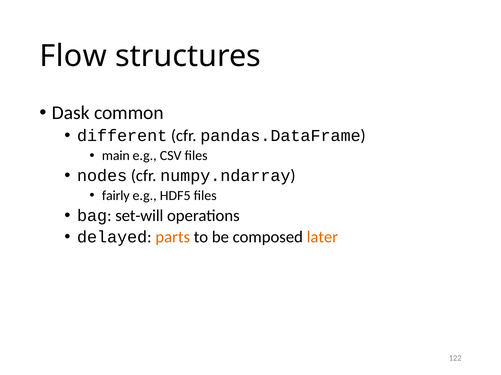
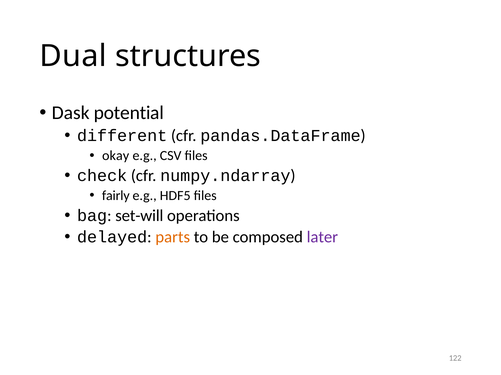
Flow: Flow -> Dual (73, 56)
common: common -> potential (129, 113)
main: main -> okay (116, 156)
nodes: nodes -> check (102, 176)
later colour: orange -> purple (322, 237)
